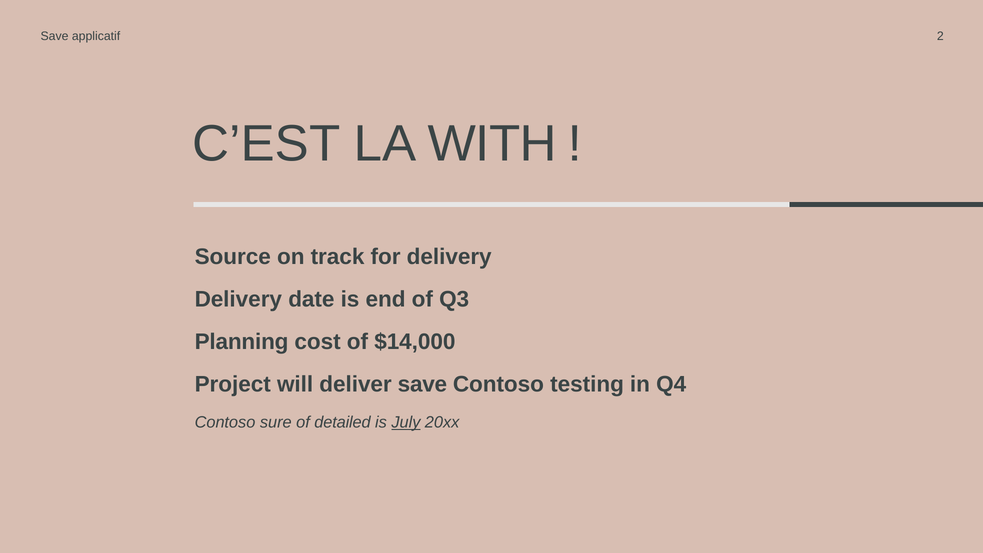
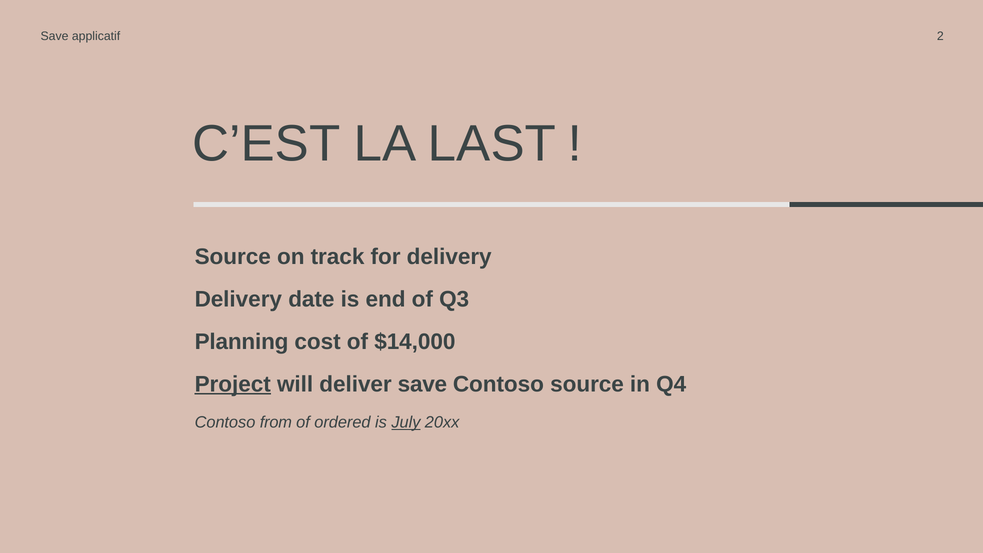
WITH: WITH -> LAST (492, 144)
Project underline: none -> present (233, 384)
Contoso testing: testing -> source (587, 384)
sure: sure -> from (276, 422)
detailed: detailed -> ordered (342, 422)
